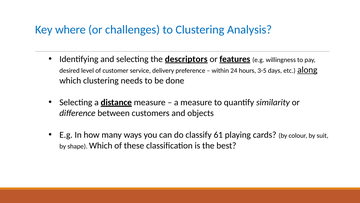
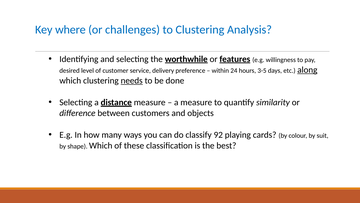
descriptors: descriptors -> worthwhile (186, 59)
needs underline: none -> present (132, 80)
61: 61 -> 92 (218, 134)
